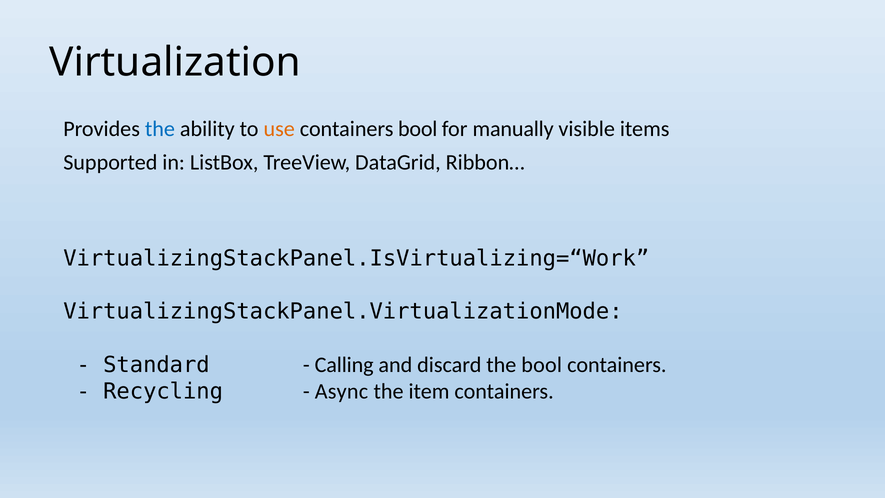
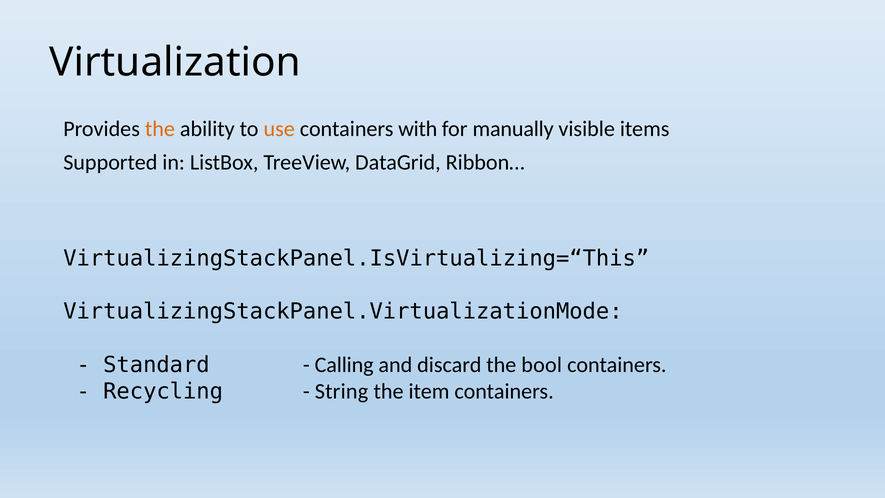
the colour: blue -> orange (160, 129)
containers bool: bool -> with (418, 129)
VirtualizingStackPanel.IsVirtualizing=“Work: VirtualizingStackPanel.IsVirtualizing=“Work -> VirtualizingStackPanel.IsVirtualizing=“This (356, 258)
Async: Async -> String (341, 391)
